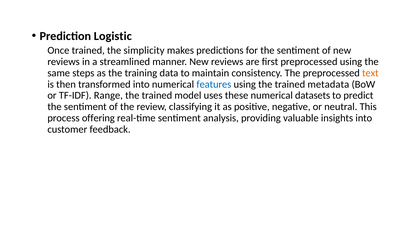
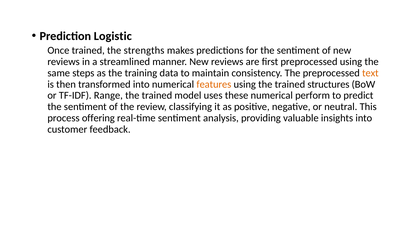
simplicity: simplicity -> strengths (144, 50)
features colour: blue -> orange (214, 84)
metadata: metadata -> structures (328, 84)
datasets: datasets -> perform (313, 95)
